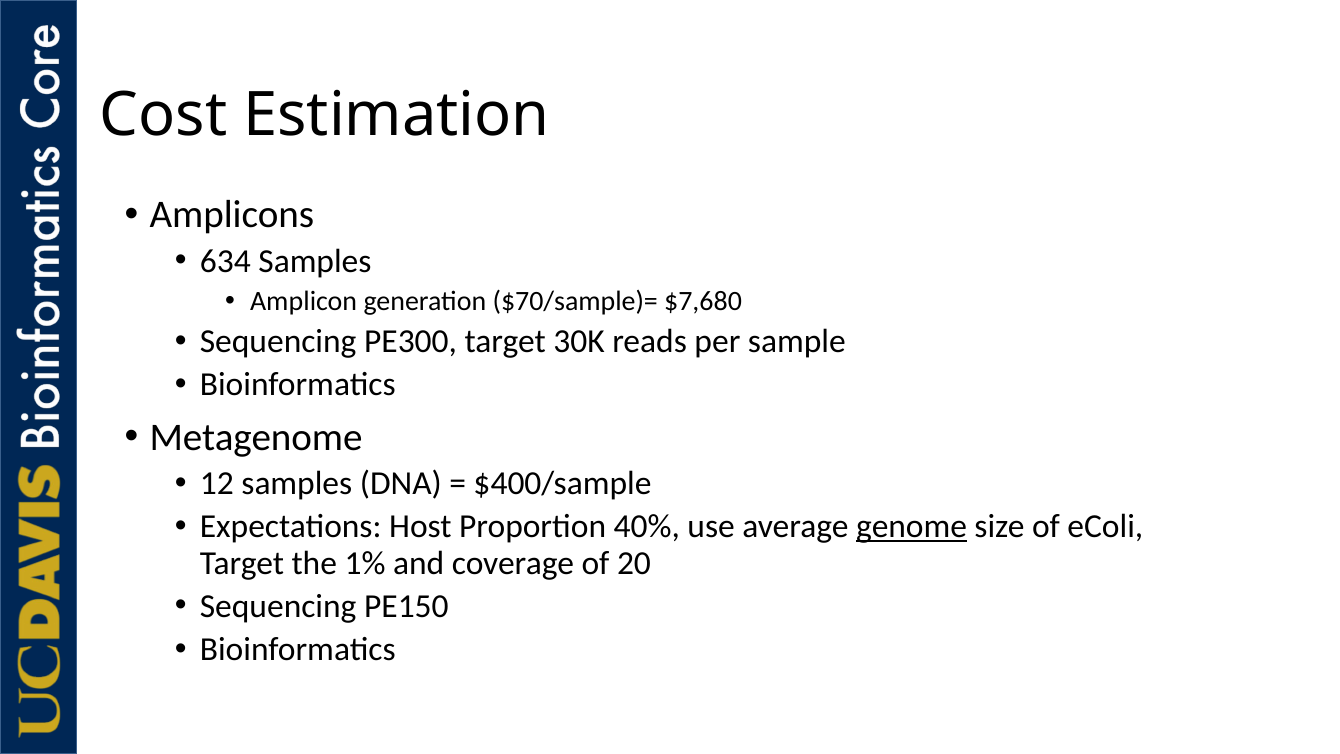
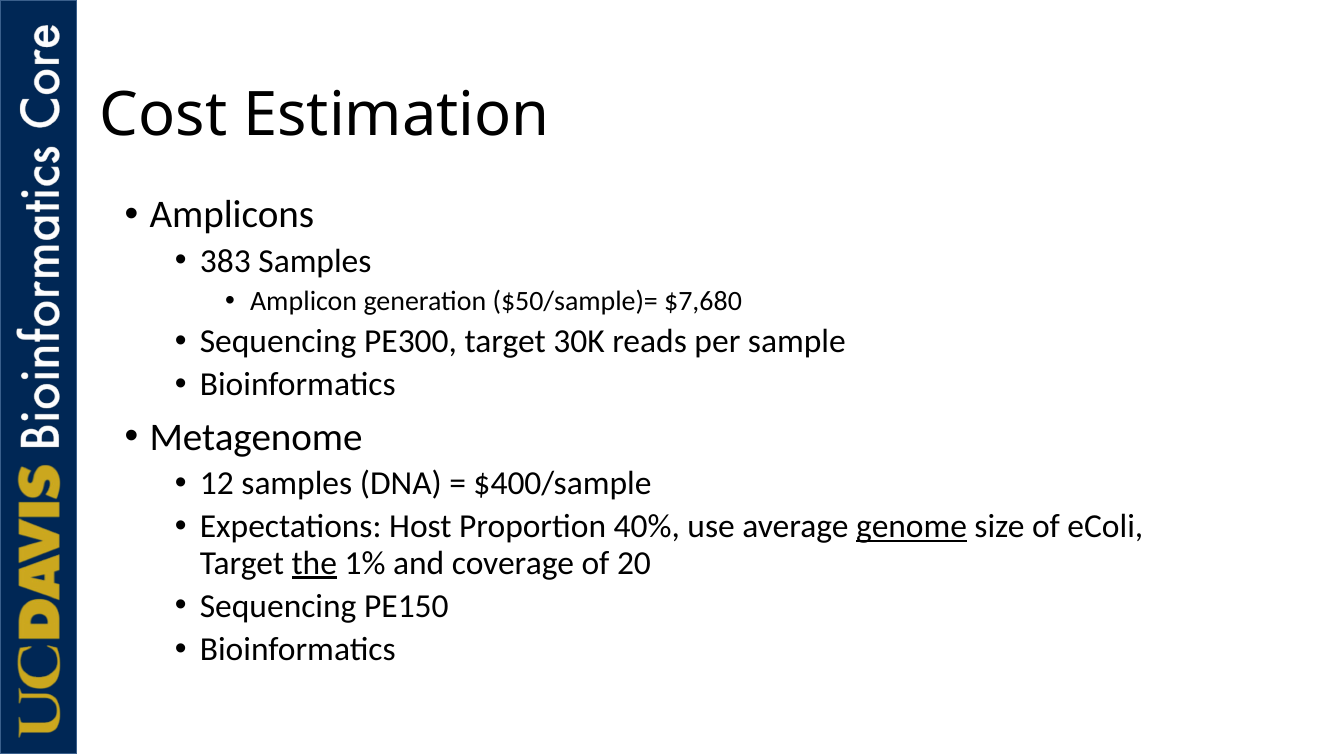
634: 634 -> 383 (225, 261)
$70/sample)=: $70/sample)= -> $50/sample)= (575, 301)
the underline: none -> present (314, 563)
